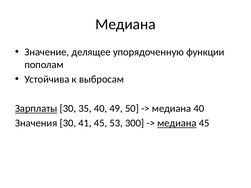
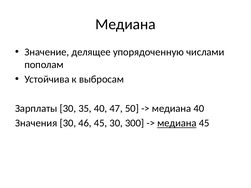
функции: функции -> числами (205, 52)
Зарплаты underline: present -> none (36, 109)
49: 49 -> 47 (116, 109)
41: 41 -> 46 (85, 123)
45 53: 53 -> 30 (116, 123)
